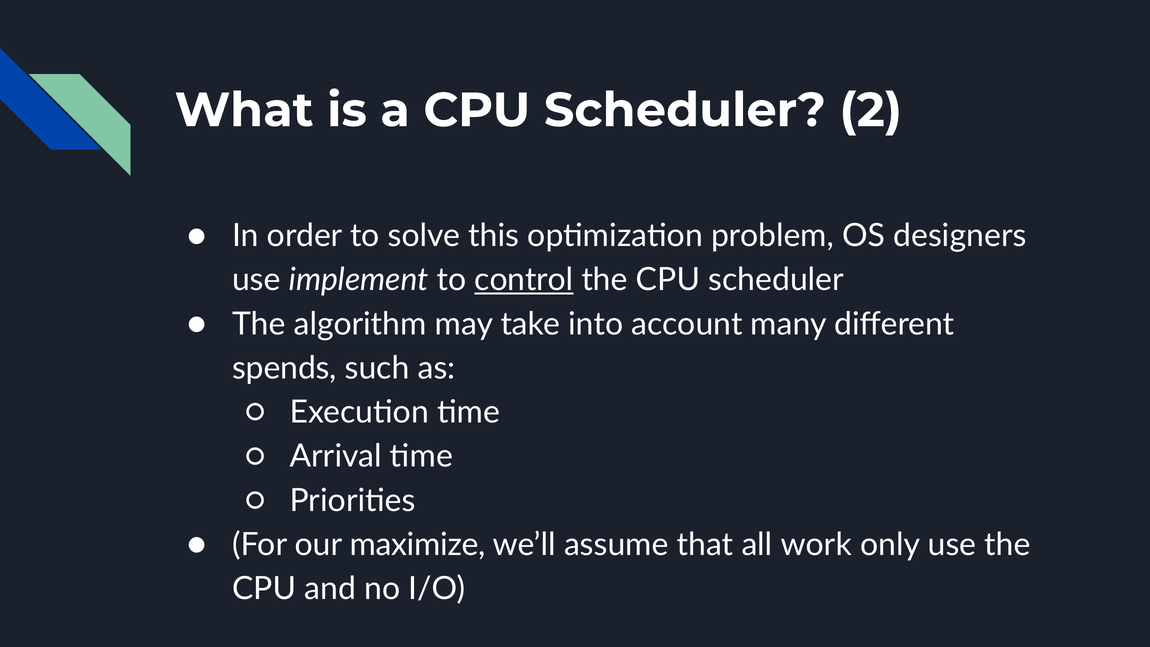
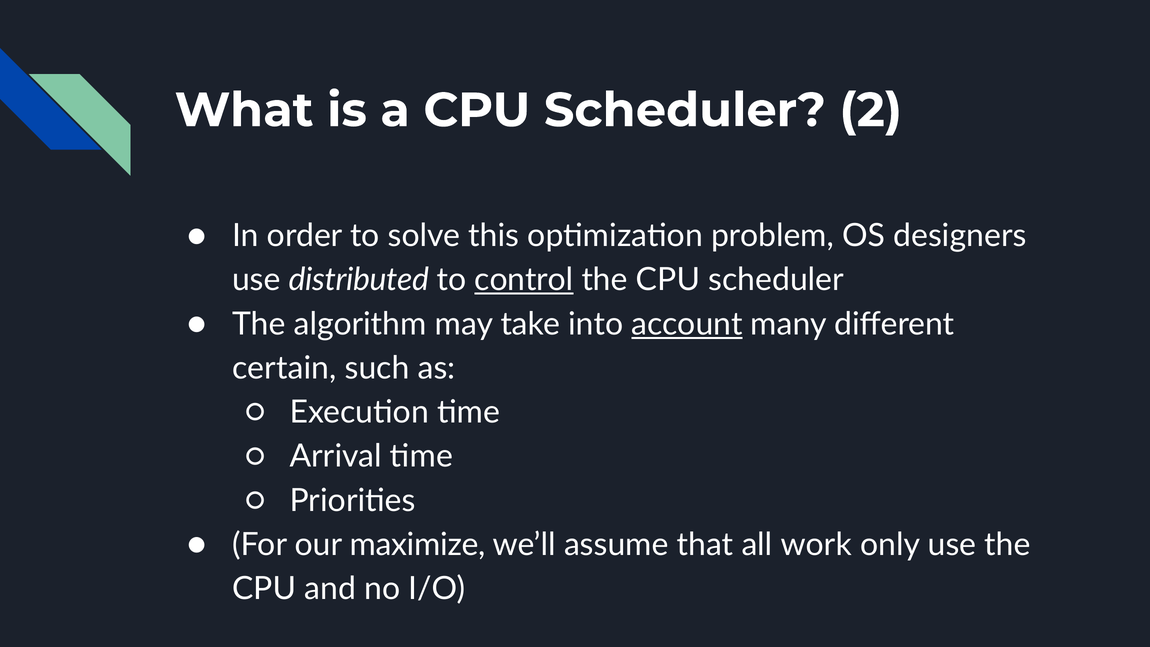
implement: implement -> distributed (359, 280)
account underline: none -> present (687, 324)
spends: spends -> certain (284, 368)
